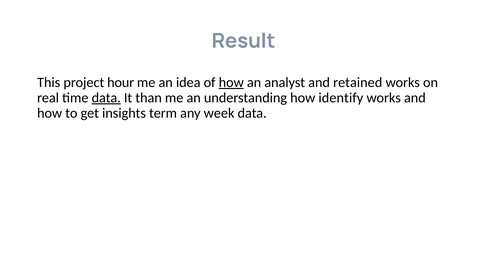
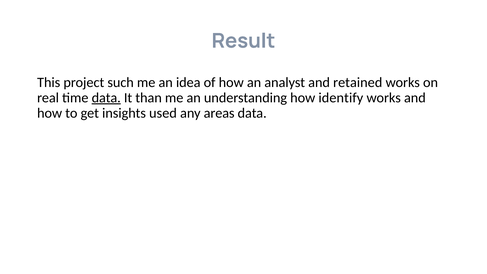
hour: hour -> such (121, 82)
how underline: present -> none (231, 82)
term: term -> used (163, 113)
week: week -> areas (219, 113)
